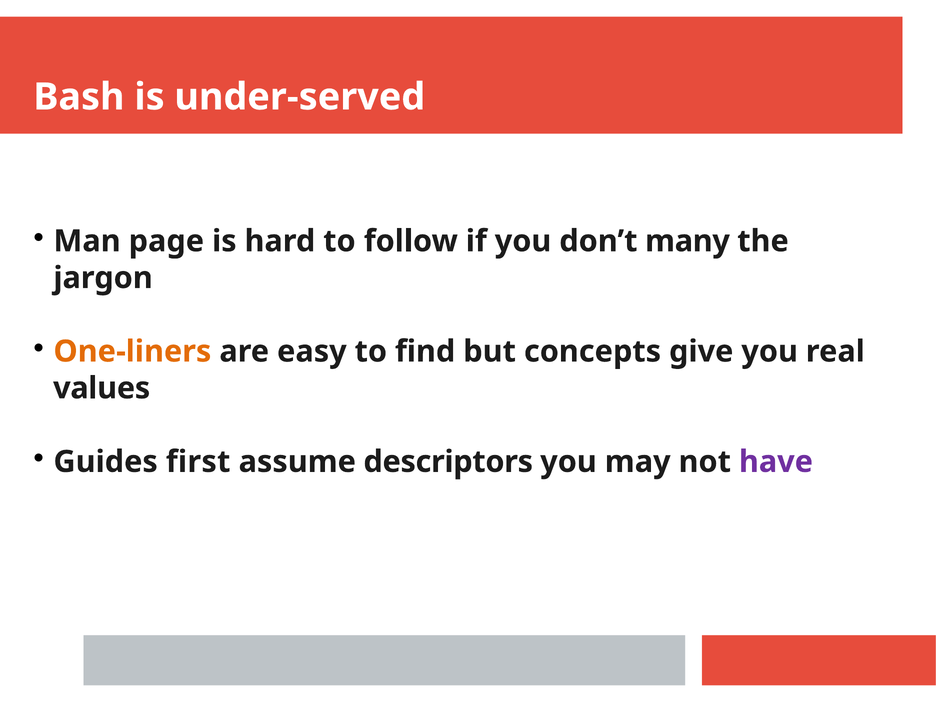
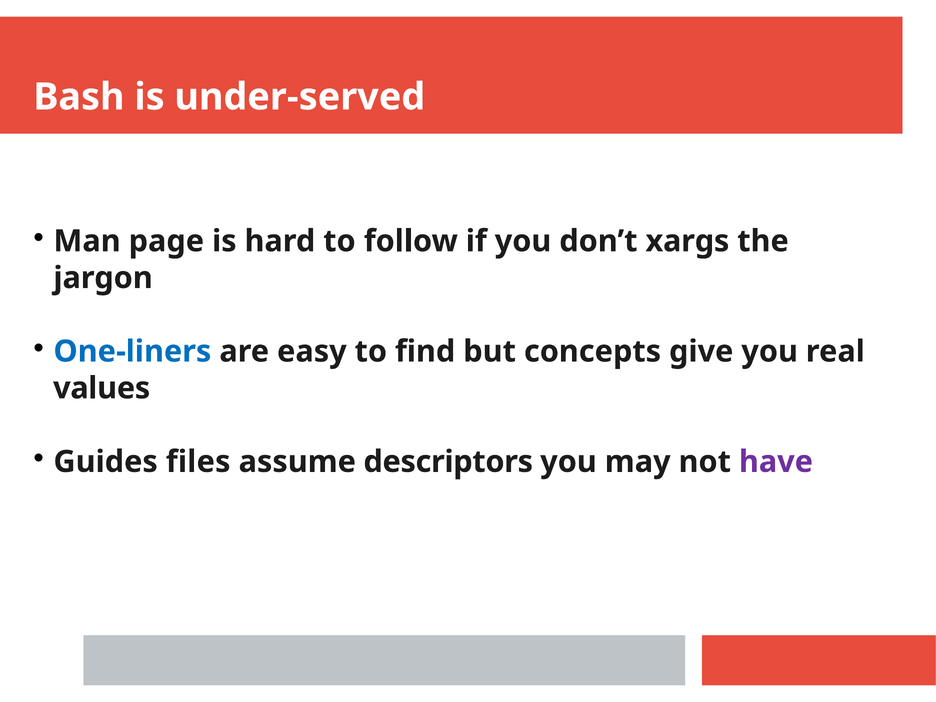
many: many -> xargs (687, 241)
One-liners colour: orange -> blue (132, 351)
first: first -> files (198, 462)
